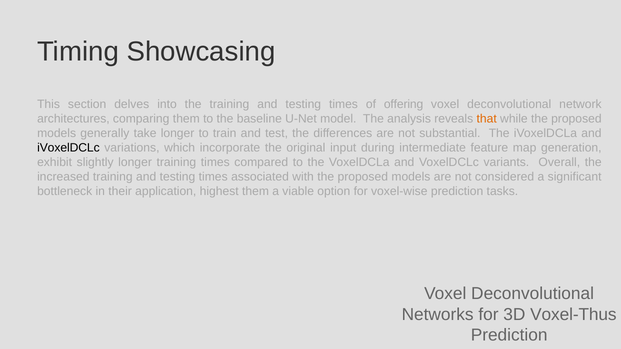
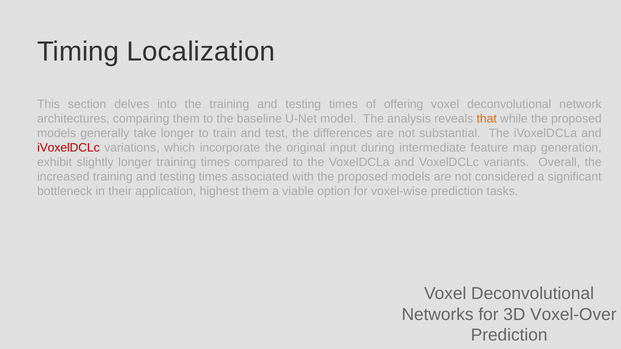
Showcasing: Showcasing -> Localization (201, 52)
iVoxelDCLc colour: black -> red (68, 148)
Voxel-Thus: Voxel-Thus -> Voxel-Over (573, 315)
